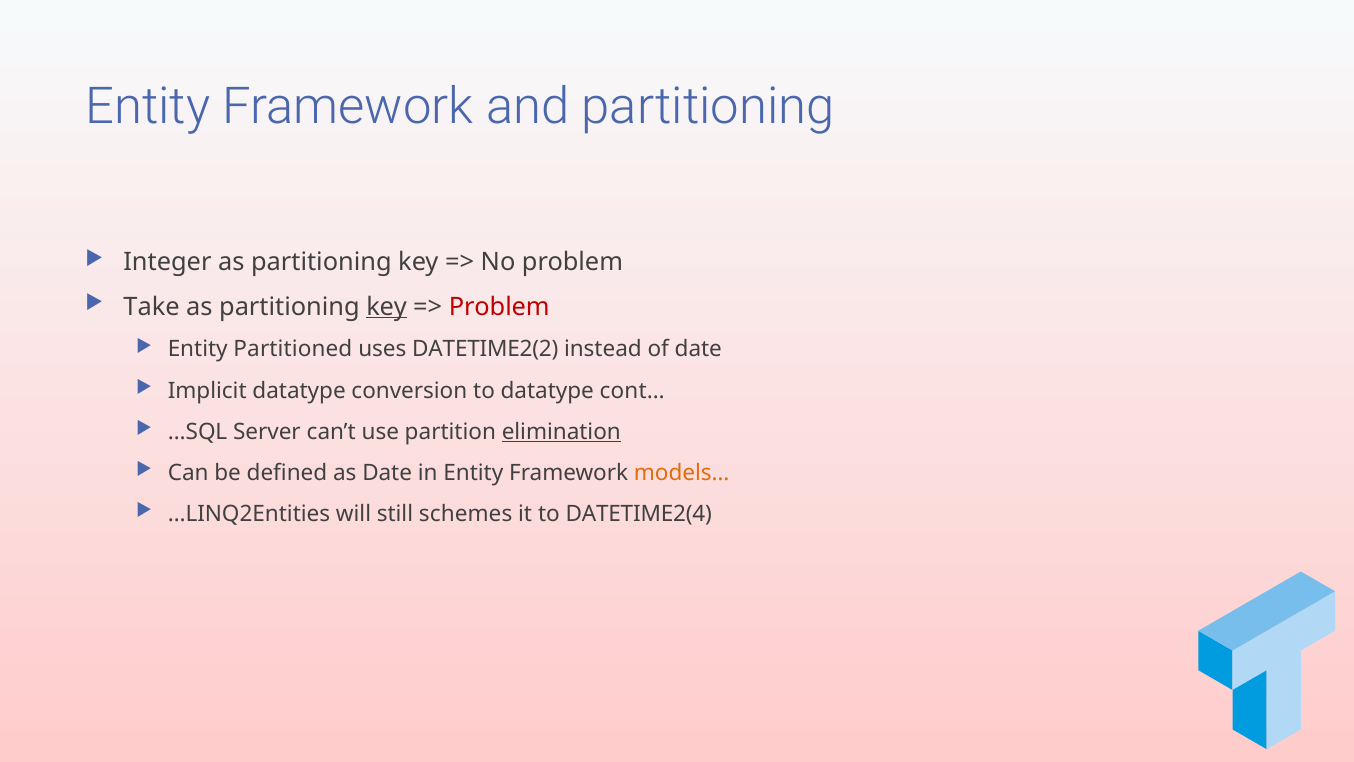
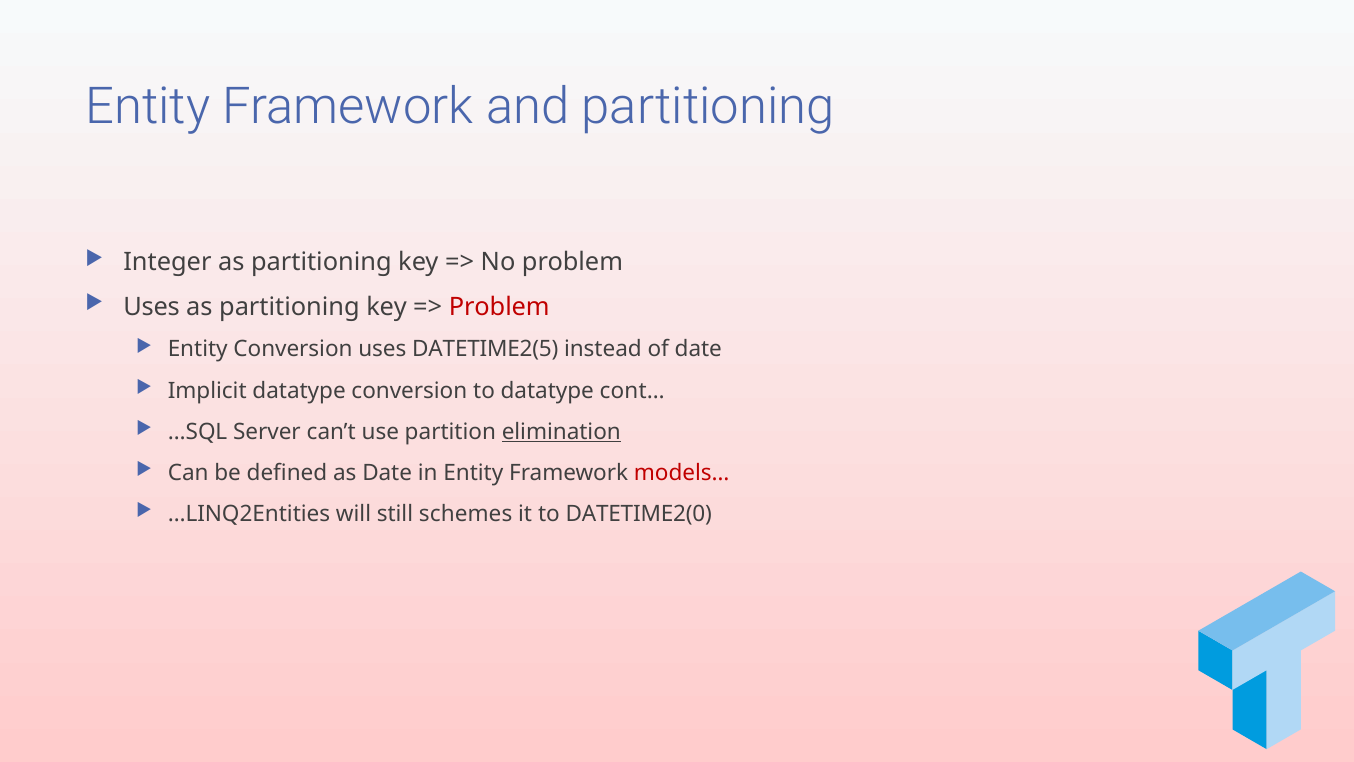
Take: Take -> Uses (152, 307)
key underline: present -> none (387, 307)
Entity Partitioned: Partitioned -> Conversion (293, 349)
DATETIME2(2: DATETIME2(2 -> DATETIME2(5 (485, 349)
models… colour: orange -> red (682, 473)
DATETIME2(4: DATETIME2(4 -> DATETIME2(0 (639, 514)
